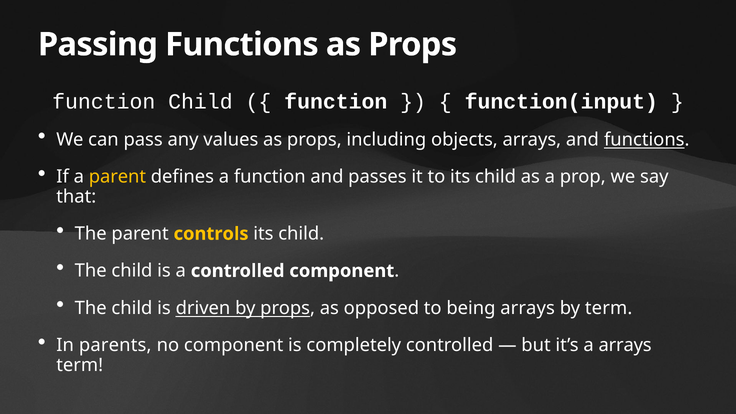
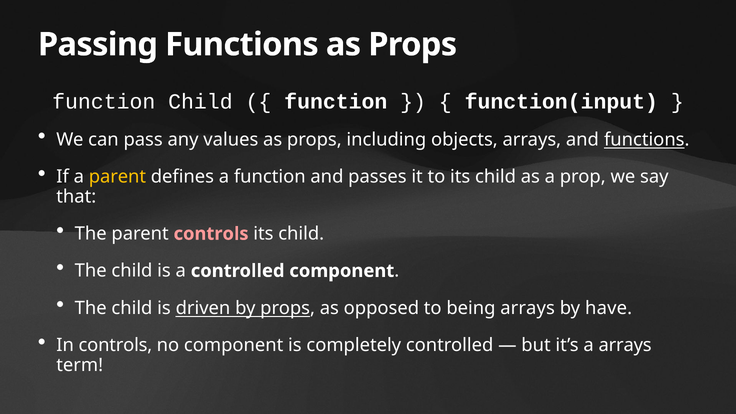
controls colour: yellow -> pink (211, 234)
by term: term -> have (609, 308)
In parents: parents -> controls (115, 345)
